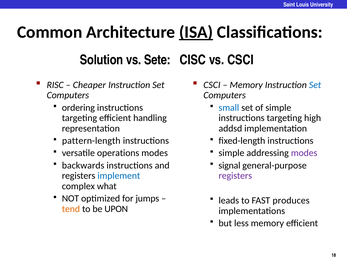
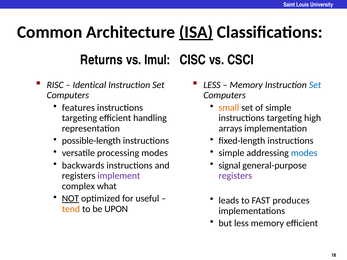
Solution: Solution -> Returns (101, 60)
Sete: Sete -> Imul (157, 60)
Cheaper: Cheaper -> Identical (89, 85)
CSCI: CSCI -> LESS (212, 85)
ordering: ordering -> features (78, 108)
small colour: blue -> orange (229, 108)
addsd: addsd -> arrays (230, 129)
pattern-length: pattern-length -> possible-length (91, 141)
operations: operations -> processing (118, 153)
modes colour: purple -> blue (304, 153)
implement colour: blue -> purple (119, 176)
NOT underline: none -> present (70, 199)
jumps: jumps -> useful (147, 199)
